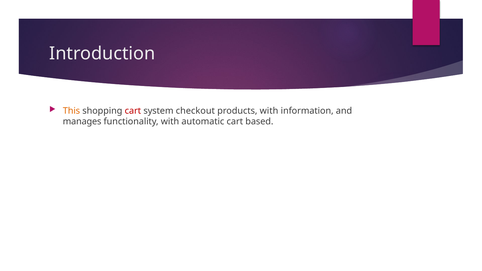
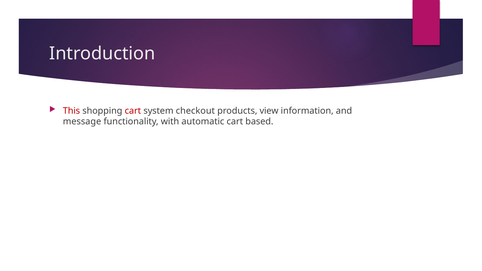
This colour: orange -> red (71, 111)
products with: with -> view (269, 111)
manages: manages -> message (82, 122)
